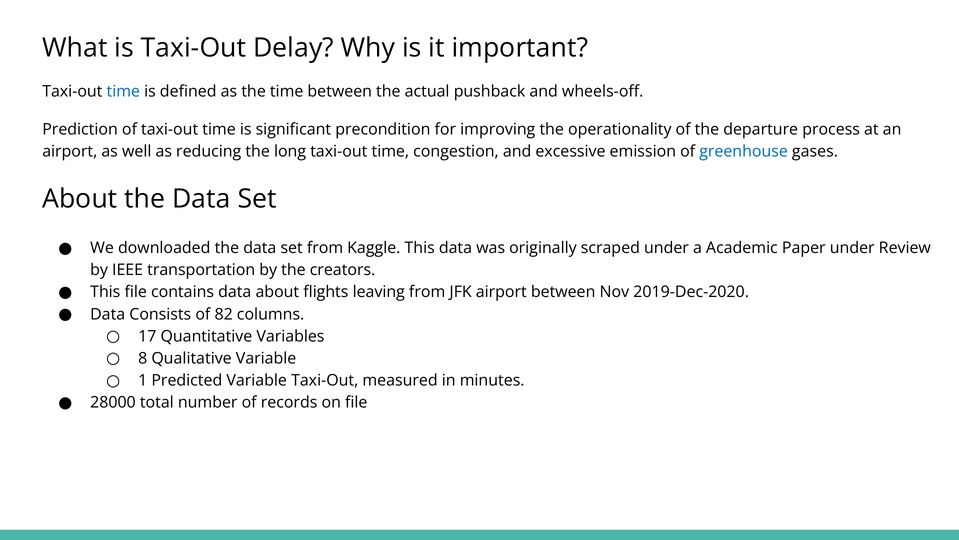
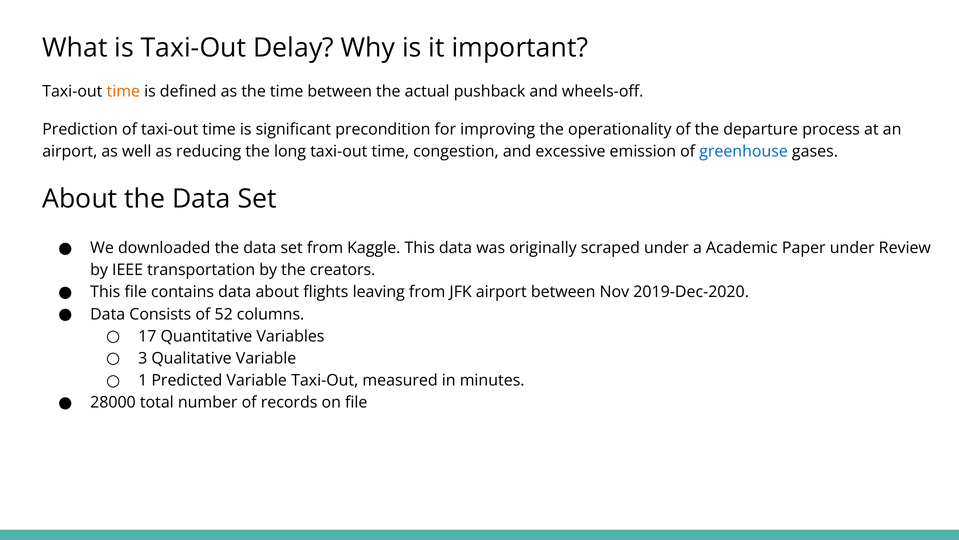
time colour: blue -> orange (123, 91)
82: 82 -> 52 (224, 314)
8: 8 -> 3 (143, 358)
